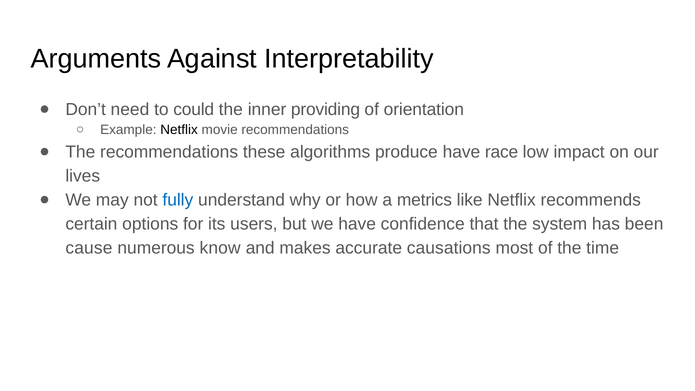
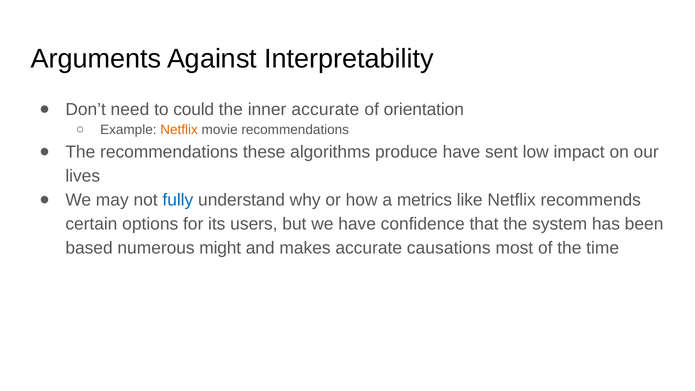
inner providing: providing -> accurate (325, 109)
Netflix colour: black -> orange (179, 130)
race: race -> sent (501, 152)
cause: cause -> based (89, 248)
know: know -> might (220, 248)
